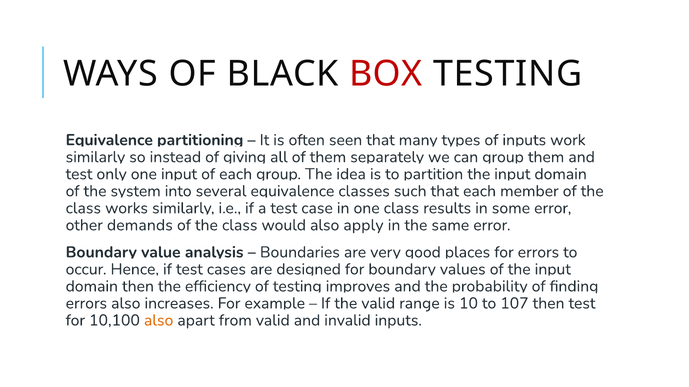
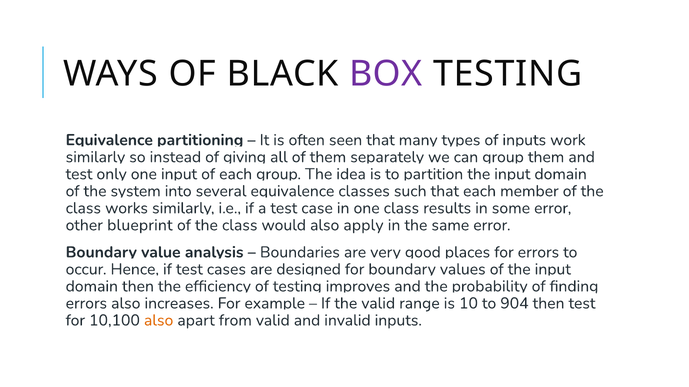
BOX colour: red -> purple (386, 74)
demands: demands -> blueprint (140, 225)
107: 107 -> 904 (514, 304)
